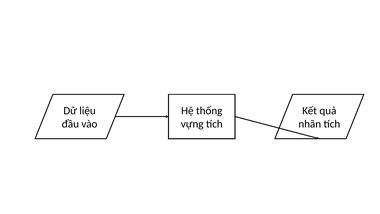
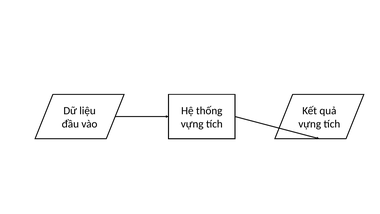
nhãn: nhãn -> vựng (310, 124)
